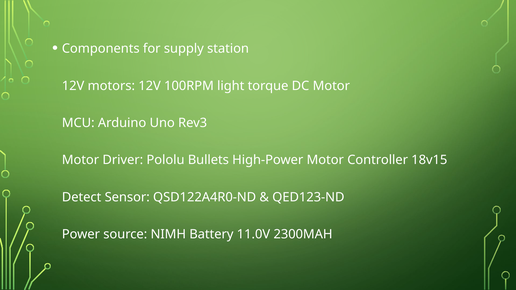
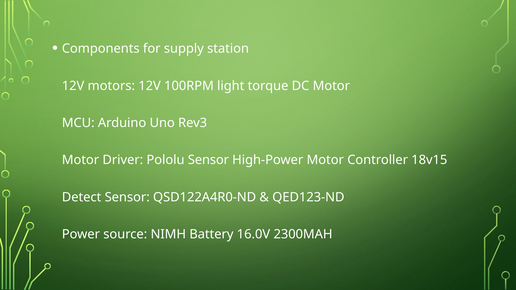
Pololu Bullets: Bullets -> Sensor (208, 160)
11.0V: 11.0V -> 16.0V (253, 234)
